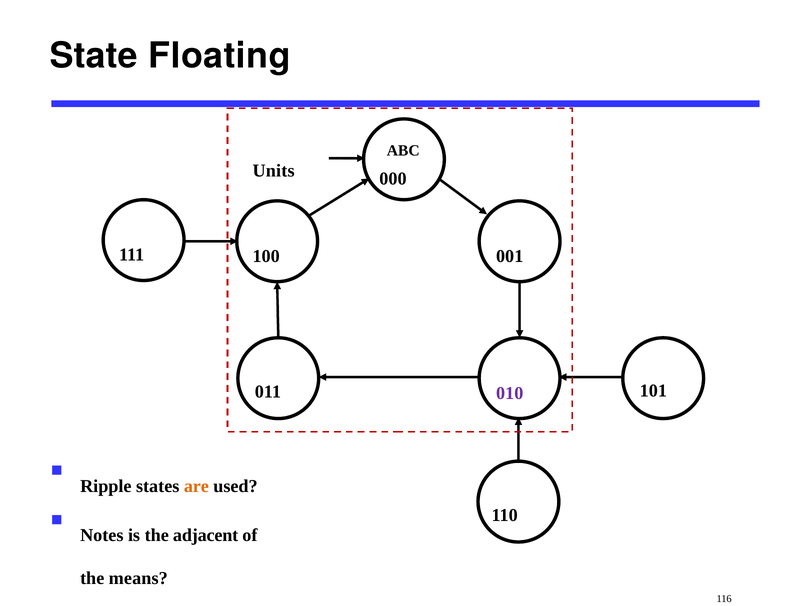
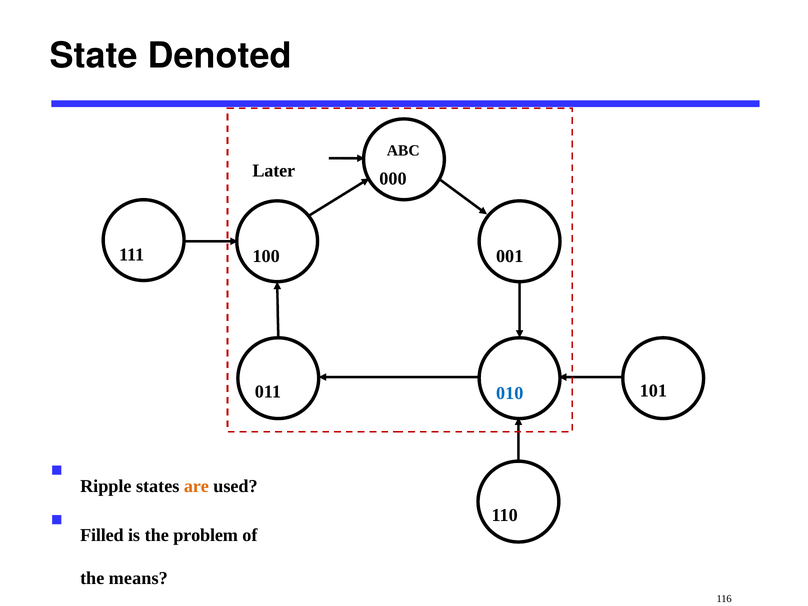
Floating: Floating -> Denoted (220, 56)
Units: Units -> Later (274, 171)
010 colour: purple -> blue (510, 393)
Notes: Notes -> Filled (102, 535)
adjacent: adjacent -> problem (206, 535)
